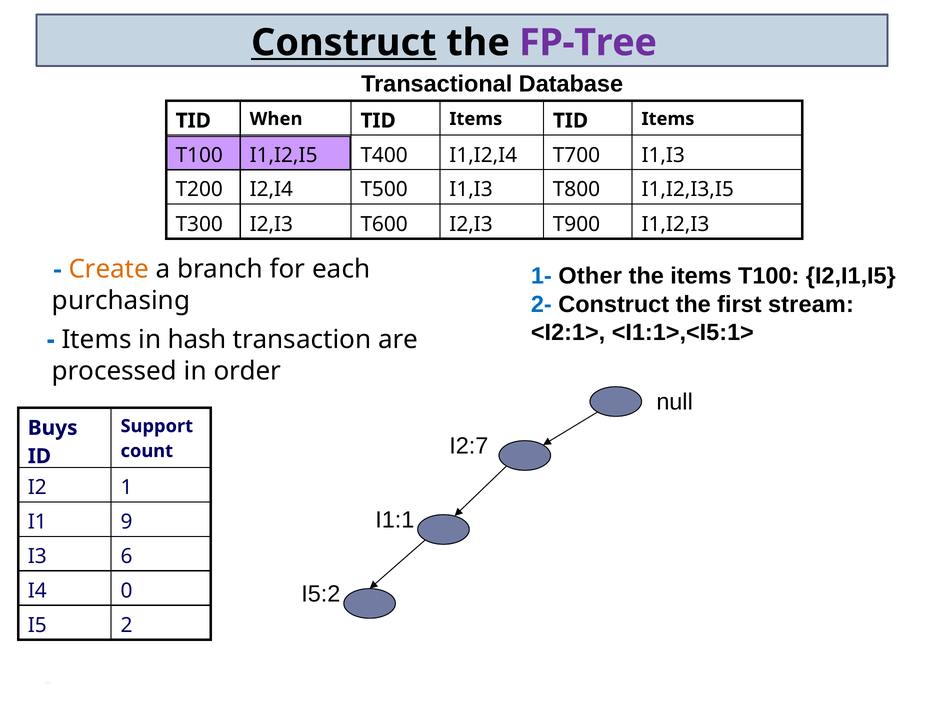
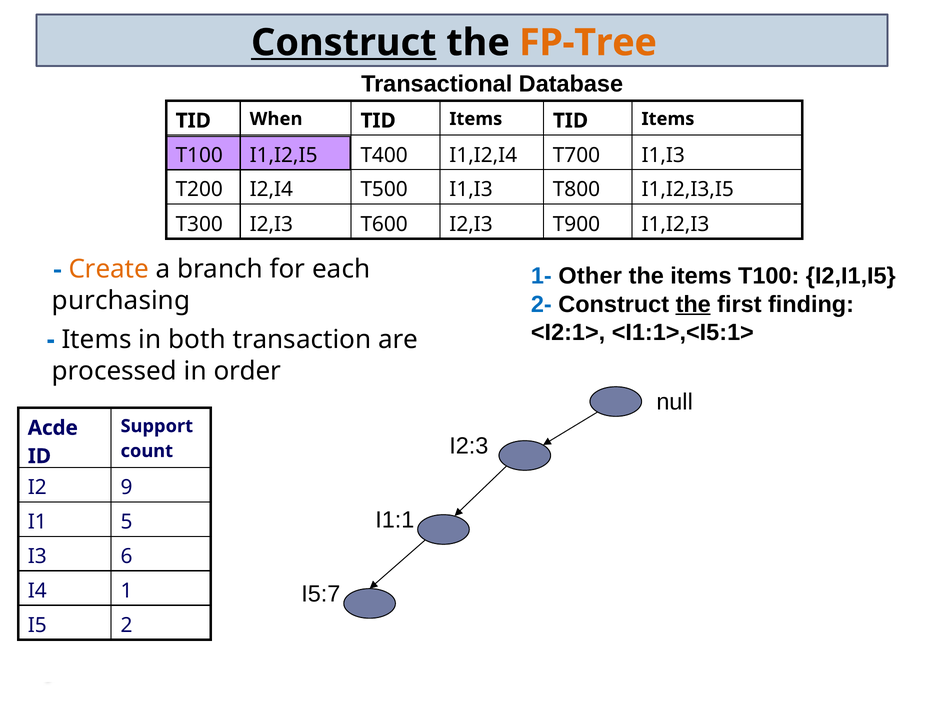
FP-Tree colour: purple -> orange (588, 43)
the underline: none -> present (693, 304)
stream: stream -> finding (811, 304)
hash: hash -> both (197, 340)
Buys: Buys -> Acde (53, 428)
I2:7: I2:7 -> I2:3 (469, 446)
1: 1 -> 9 (127, 488)
9: 9 -> 5 (127, 522)
I5:2: I5:2 -> I5:7 (321, 594)
0: 0 -> 1 (127, 591)
